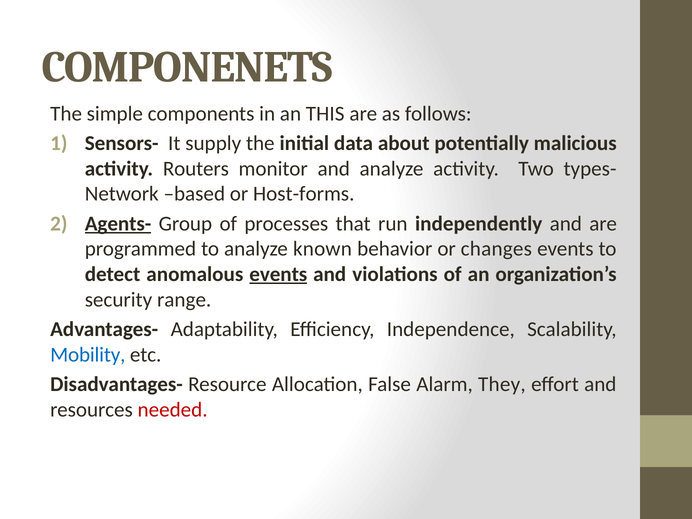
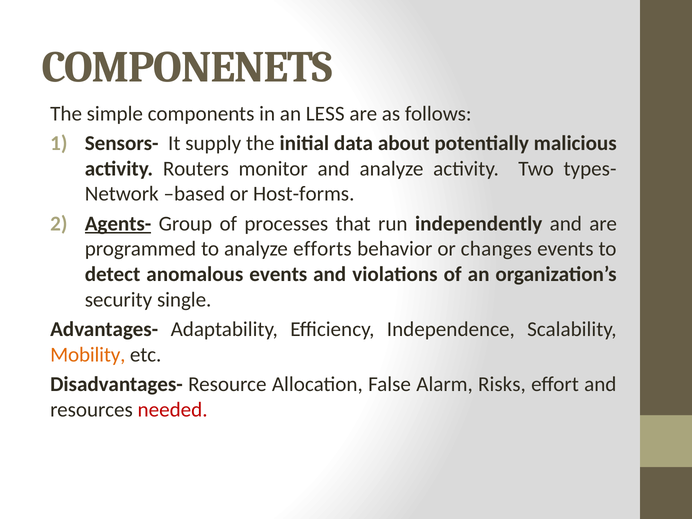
THIS: THIS -> LESS (325, 114)
known: known -> efforts (322, 249)
events underline: present -> none (278, 274)
range: range -> single (184, 300)
Mobility colour: blue -> orange (88, 355)
They: They -> Risks (502, 384)
